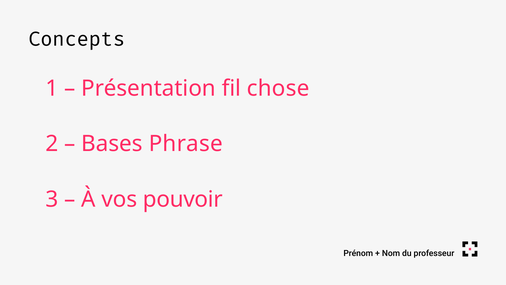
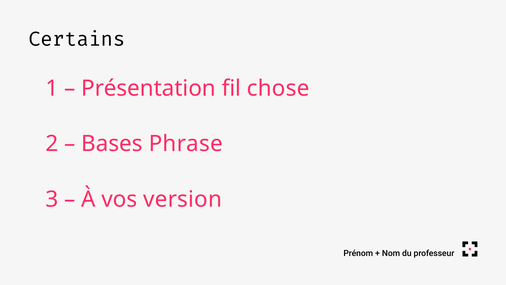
Concepts: Concepts -> Certains (77, 39)
pouvoir: pouvoir -> version (183, 199)
